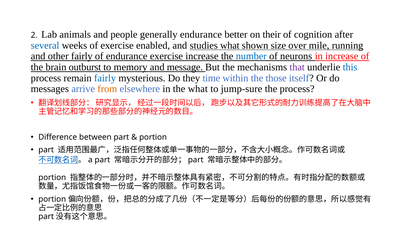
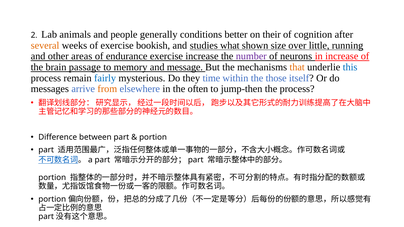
generally endurance: endurance -> conditions (201, 35)
several colour: blue -> orange (45, 45)
enabled: enabled -> bookish (153, 45)
mile: mile -> little (319, 45)
other fairly: fairly -> areas (82, 56)
number colour: blue -> purple (251, 56)
outburst: outburst -> passage (85, 67)
that colour: purple -> orange (297, 67)
the what: what -> often (198, 89)
jump-sure: jump-sure -> jump-then (242, 89)
